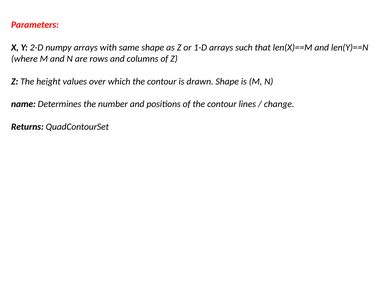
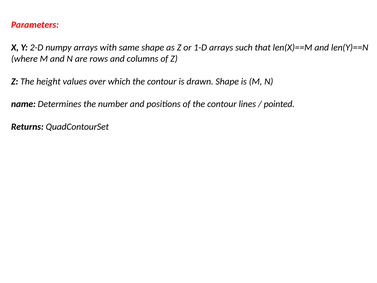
change: change -> pointed (279, 104)
